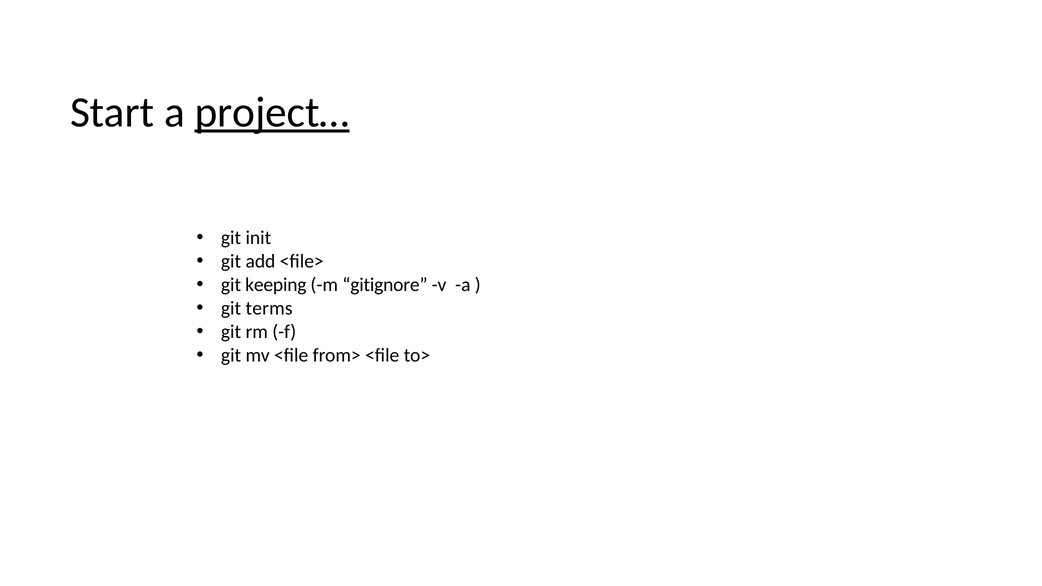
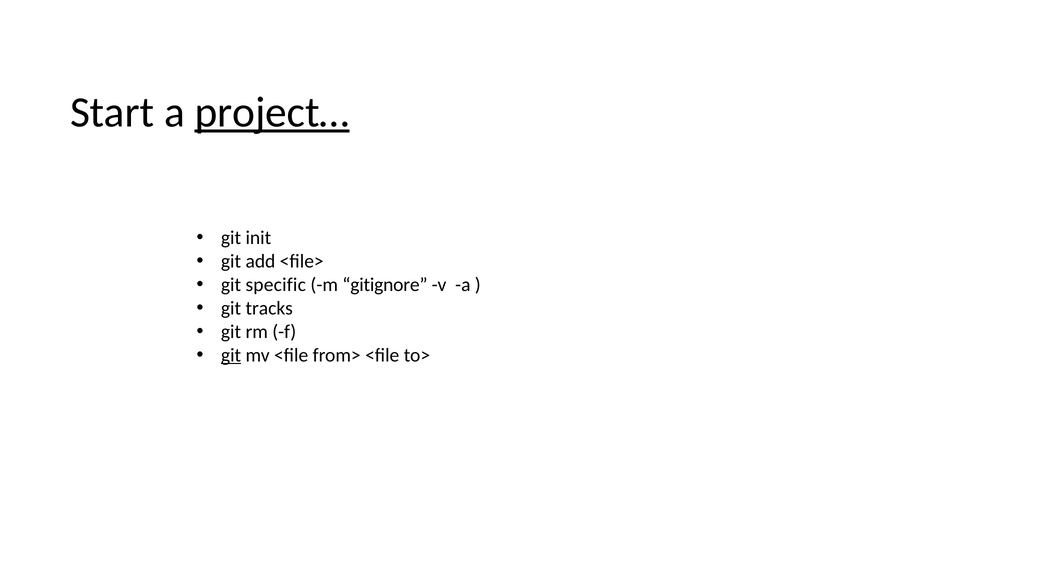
keeping: keeping -> specific (276, 285)
terms: terms -> tracks (269, 308)
git underline: none -> present (231, 355)
